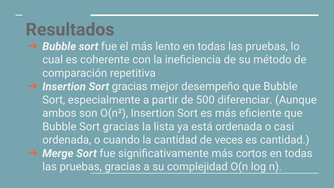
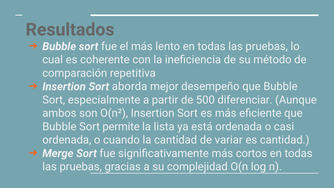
Insertion Sort gracias: gracias -> aborda (130, 86)
Bubble Sort gracias: gracias -> permite (121, 127)
veces: veces -> variar (229, 140)
